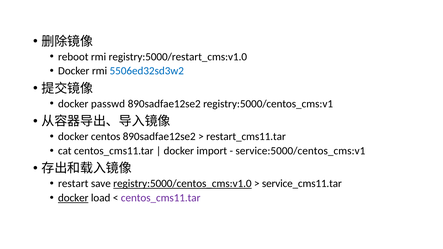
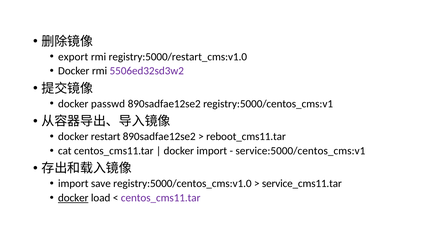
reboot: reboot -> export (73, 57)
5506ed32sd3w2 colour: blue -> purple (147, 71)
centos: centos -> restart (106, 137)
restart_cms11.tar: restart_cms11.tar -> reboot_cms11.tar (246, 137)
restart: restart -> import (73, 184)
registry:5000/centos_cms:v1.0 underline: present -> none (182, 184)
